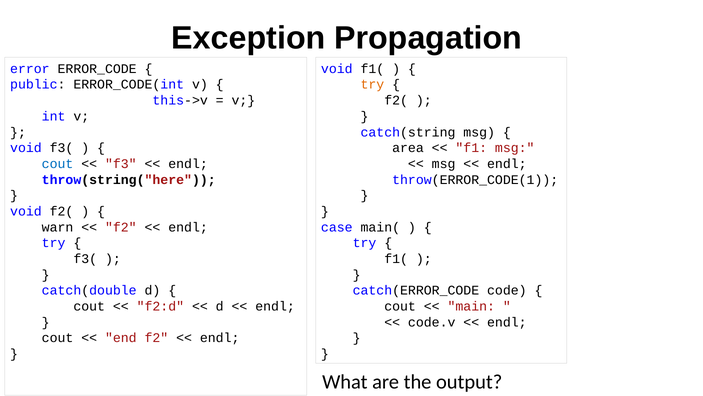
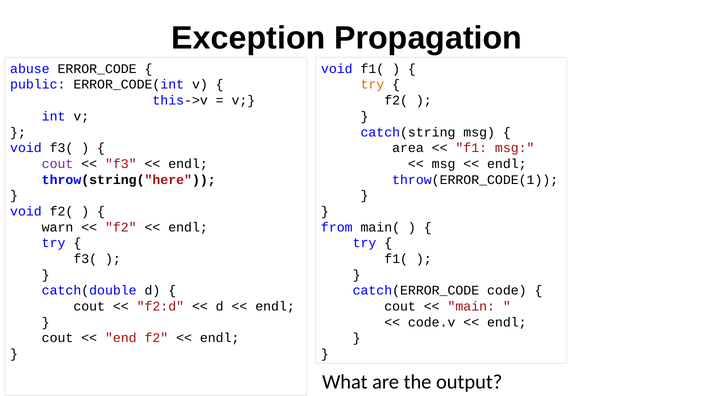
error: error -> abuse (30, 69)
cout colour: blue -> purple (58, 164)
case: case -> from (337, 227)
